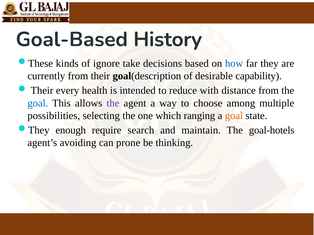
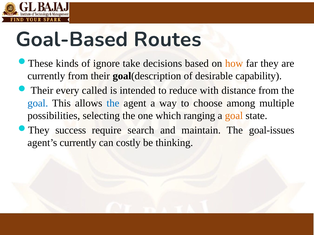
History: History -> Routes (168, 39)
how colour: blue -> orange (234, 64)
health: health -> called (95, 91)
the colour: purple -> blue (113, 103)
enough: enough -> success (71, 130)
goal-hotels: goal-hotels -> goal-issues (272, 130)
agent’s avoiding: avoiding -> currently (78, 143)
prone: prone -> costly (128, 143)
